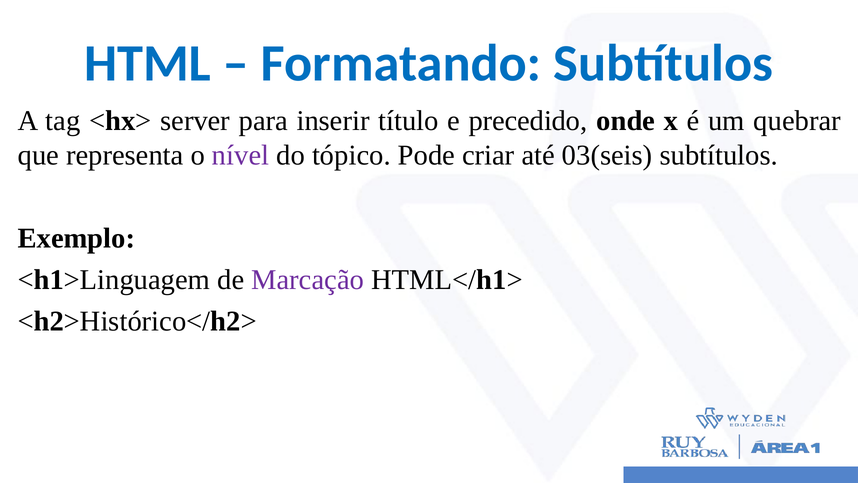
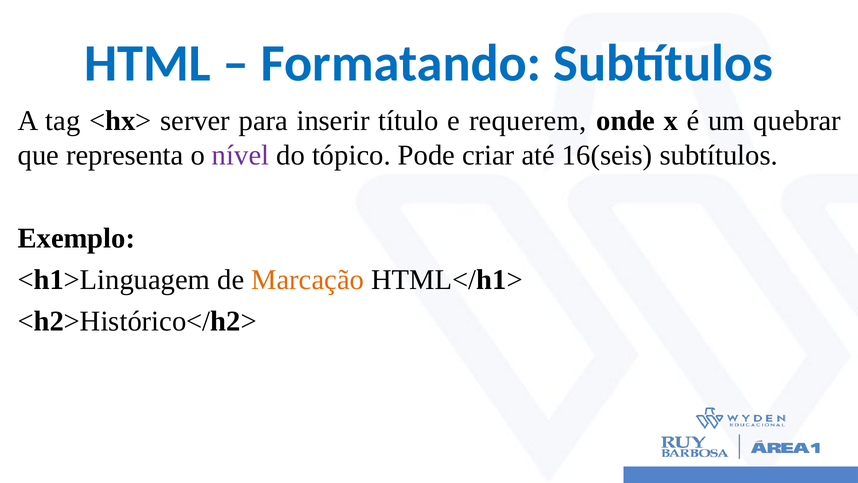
precedido: precedido -> requerem (528, 121)
03(seis: 03(seis -> 16(seis (607, 155)
Marcação colour: purple -> orange (308, 280)
